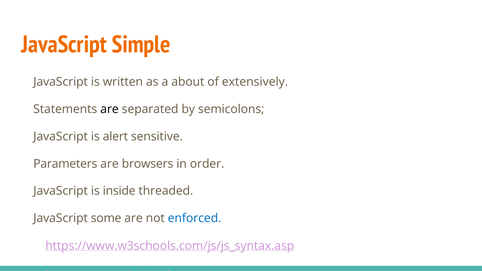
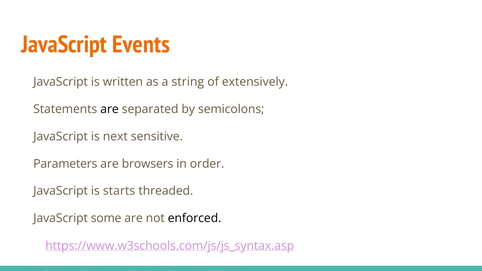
Simple: Simple -> Events (141, 44)
about: about -> string (188, 82)
alert: alert -> next (115, 136)
inside: inside -> starts (119, 191)
enforced colour: blue -> black (195, 218)
